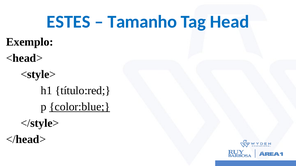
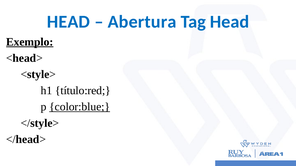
ESTES: ESTES -> HEAD (68, 22)
Tamanho: Tamanho -> Abertura (142, 22)
Exemplo underline: none -> present (30, 42)
